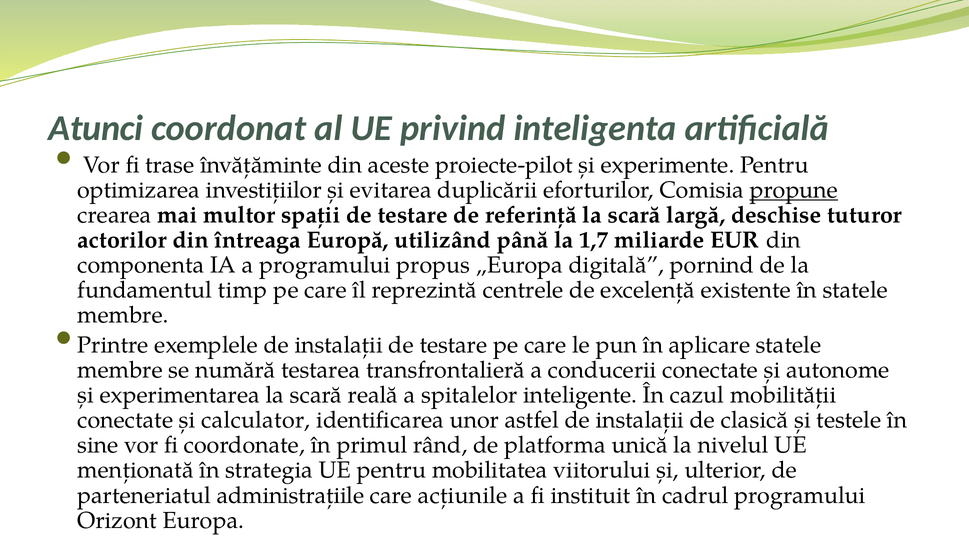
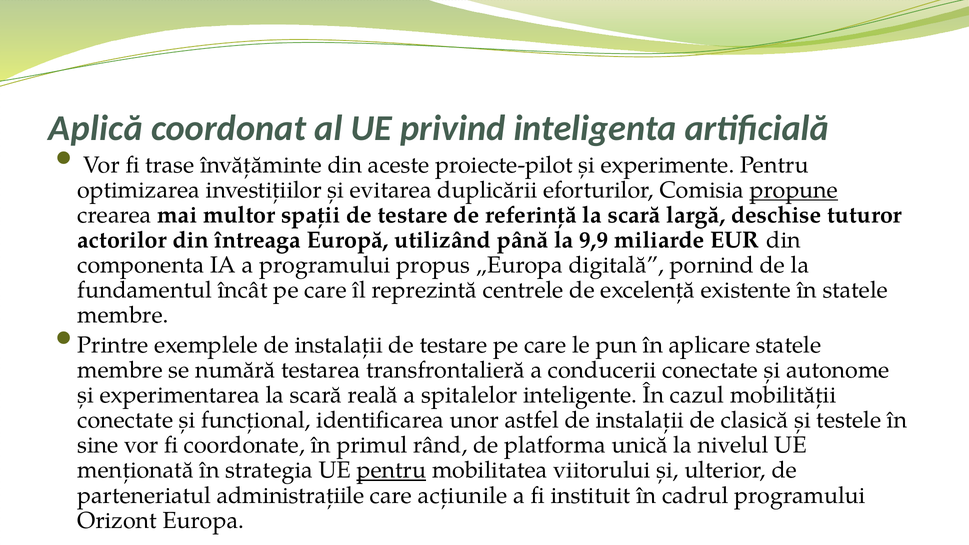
Atunci: Atunci -> Aplică (96, 128)
1,7: 1,7 -> 9,9 (594, 240)
timp: timp -> încât (243, 290)
calculator: calculator -> funcțional (256, 420)
pentru underline: none -> present (391, 470)
